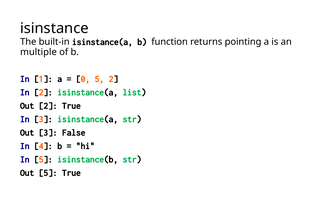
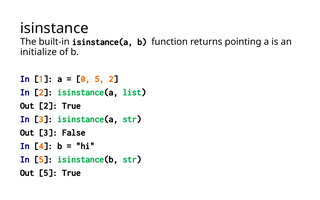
multiple: multiple -> initialize (38, 52)
